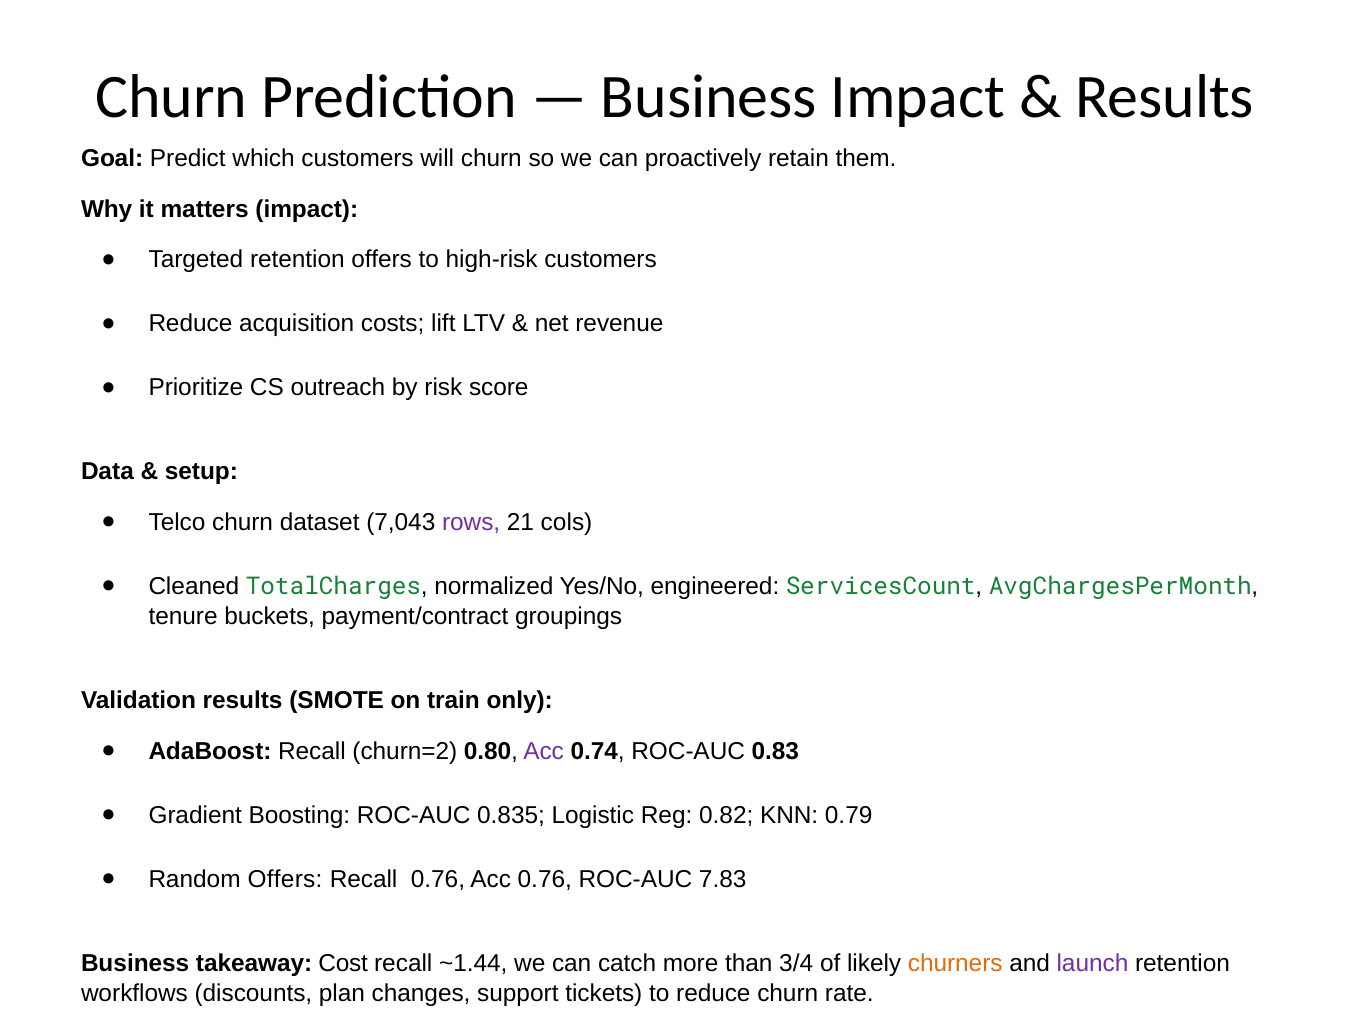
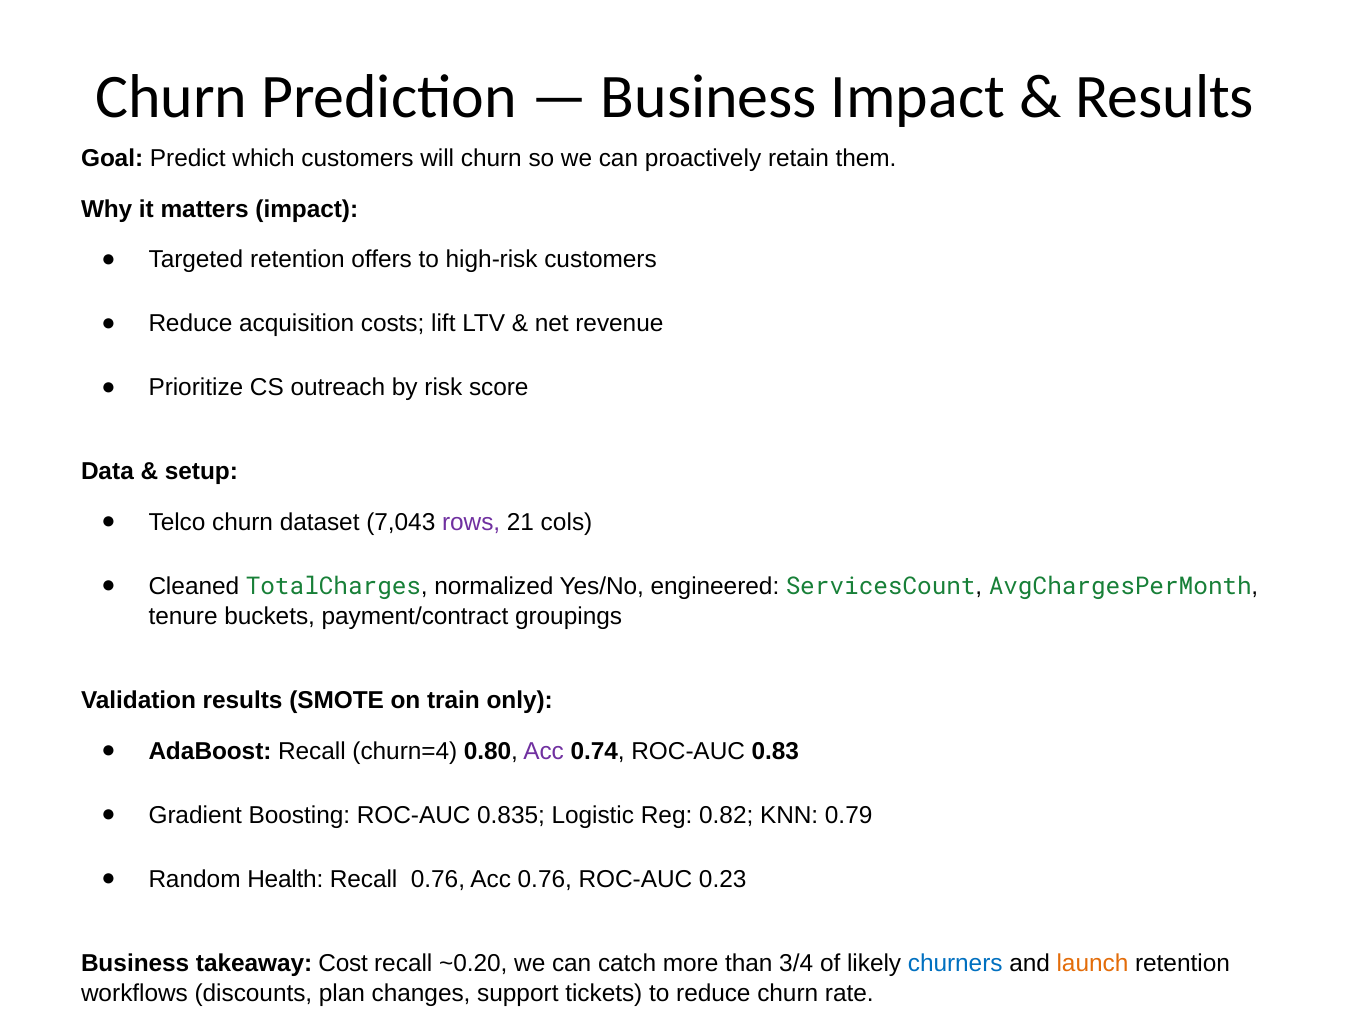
churn=2: churn=2 -> churn=4 (405, 751)
Random Offers: Offers -> Health (285, 879)
7.83: 7.83 -> 0.23 (723, 879)
~1.44: ~1.44 -> ~0.20 (473, 964)
churners colour: orange -> blue (955, 964)
launch colour: purple -> orange (1092, 964)
